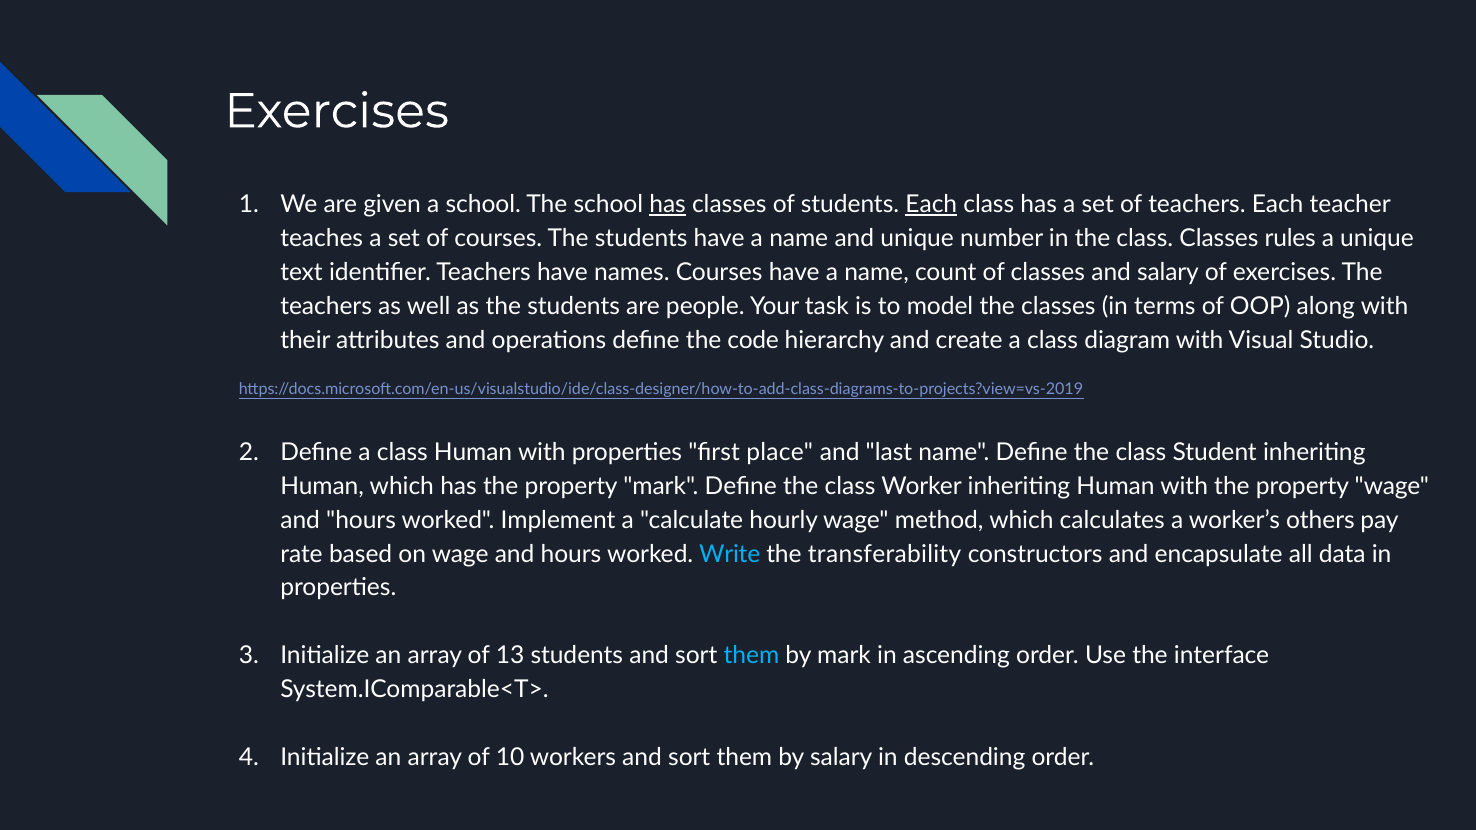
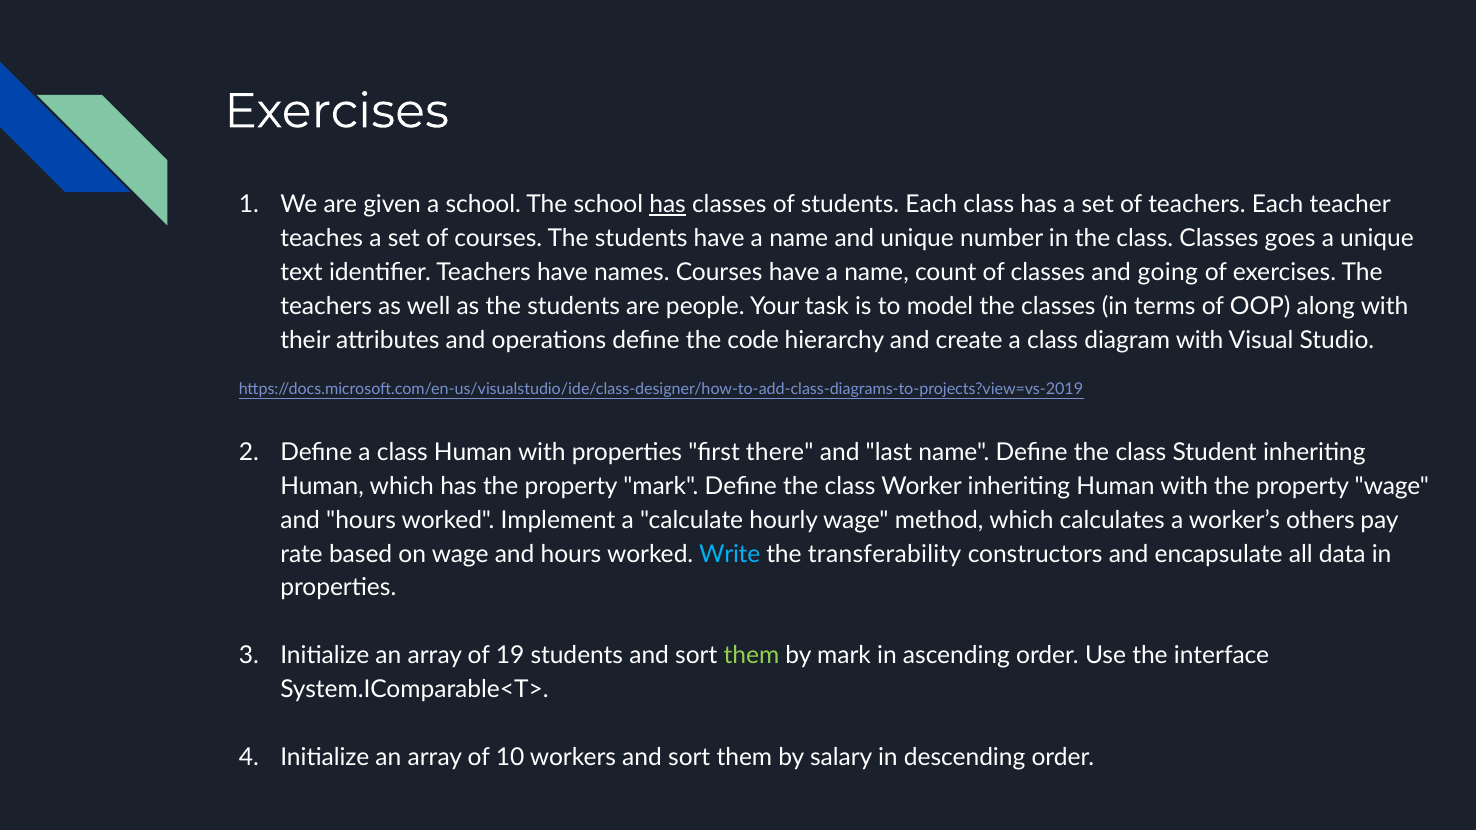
Each underline: present -> none (931, 204)
rules: rules -> goes (1290, 238)
and salary: salary -> going (1168, 272)
place: place -> there (780, 452)
13: 13 -> 19 (510, 656)
them colour: light blue -> light green (751, 656)
